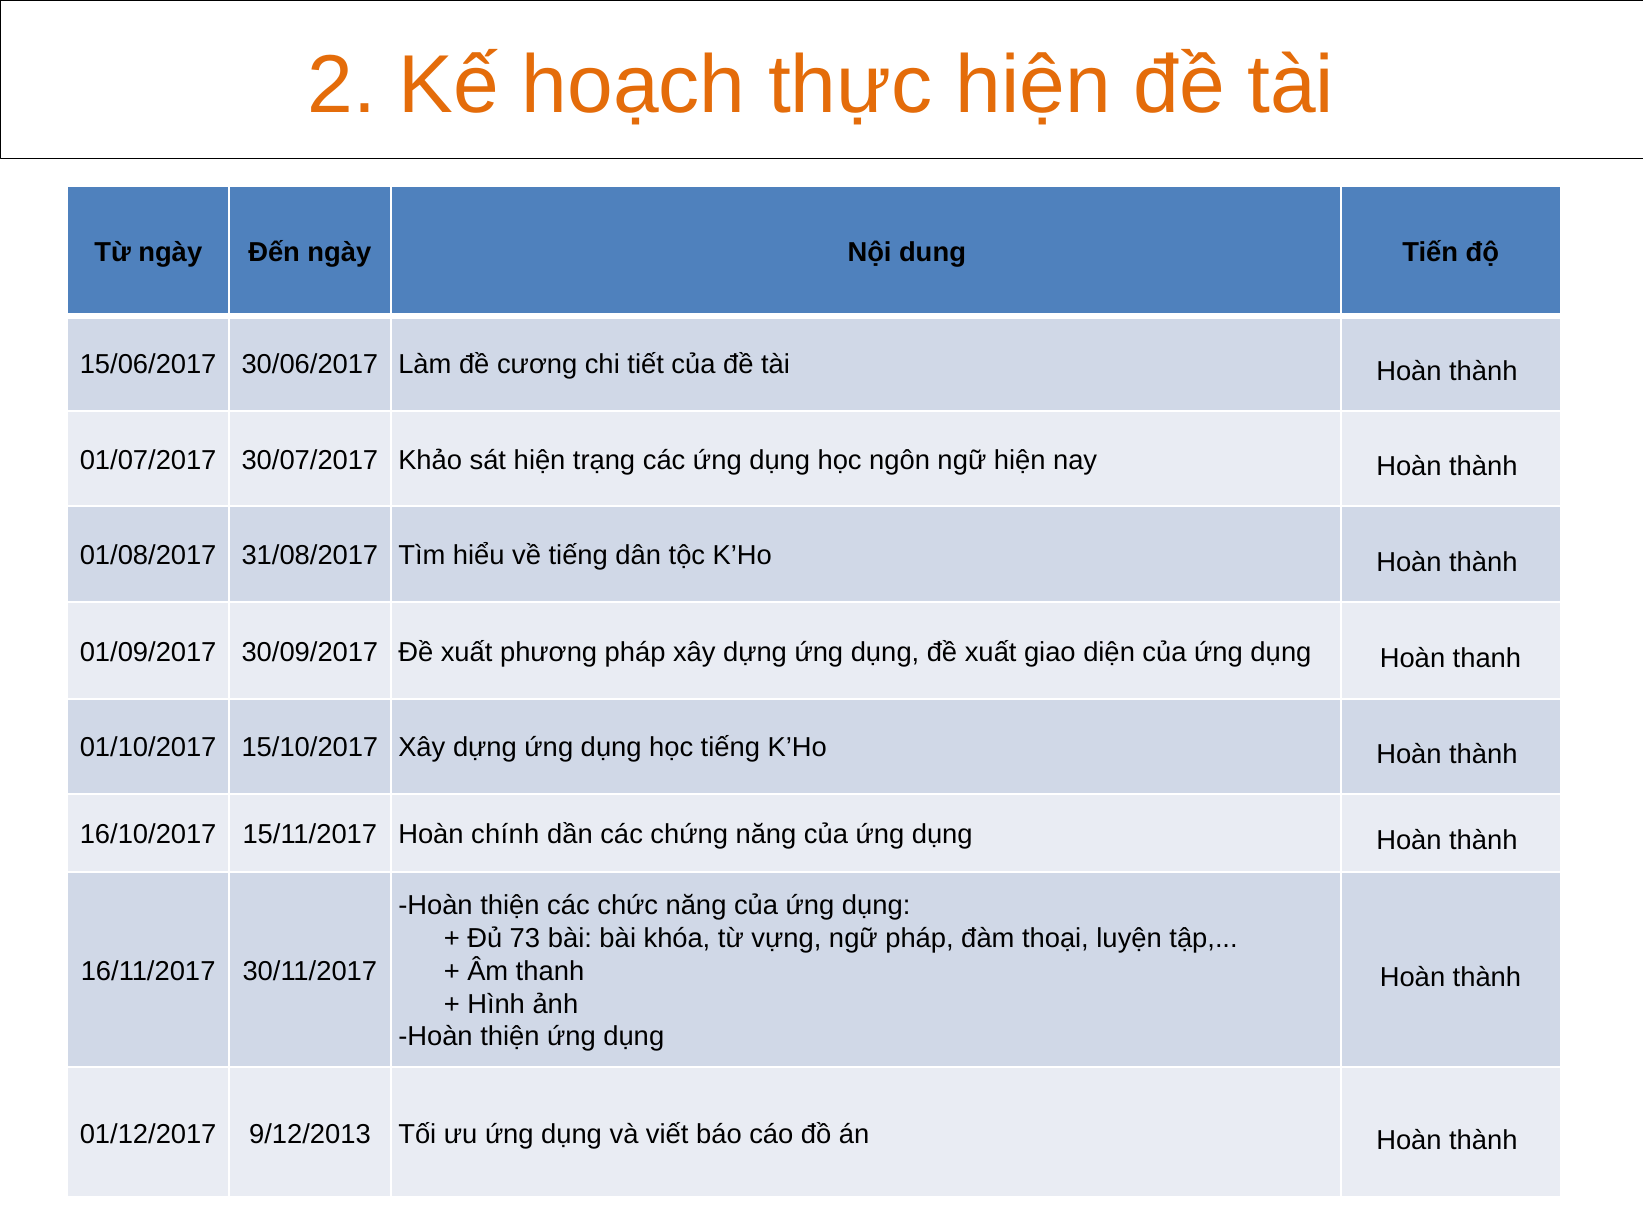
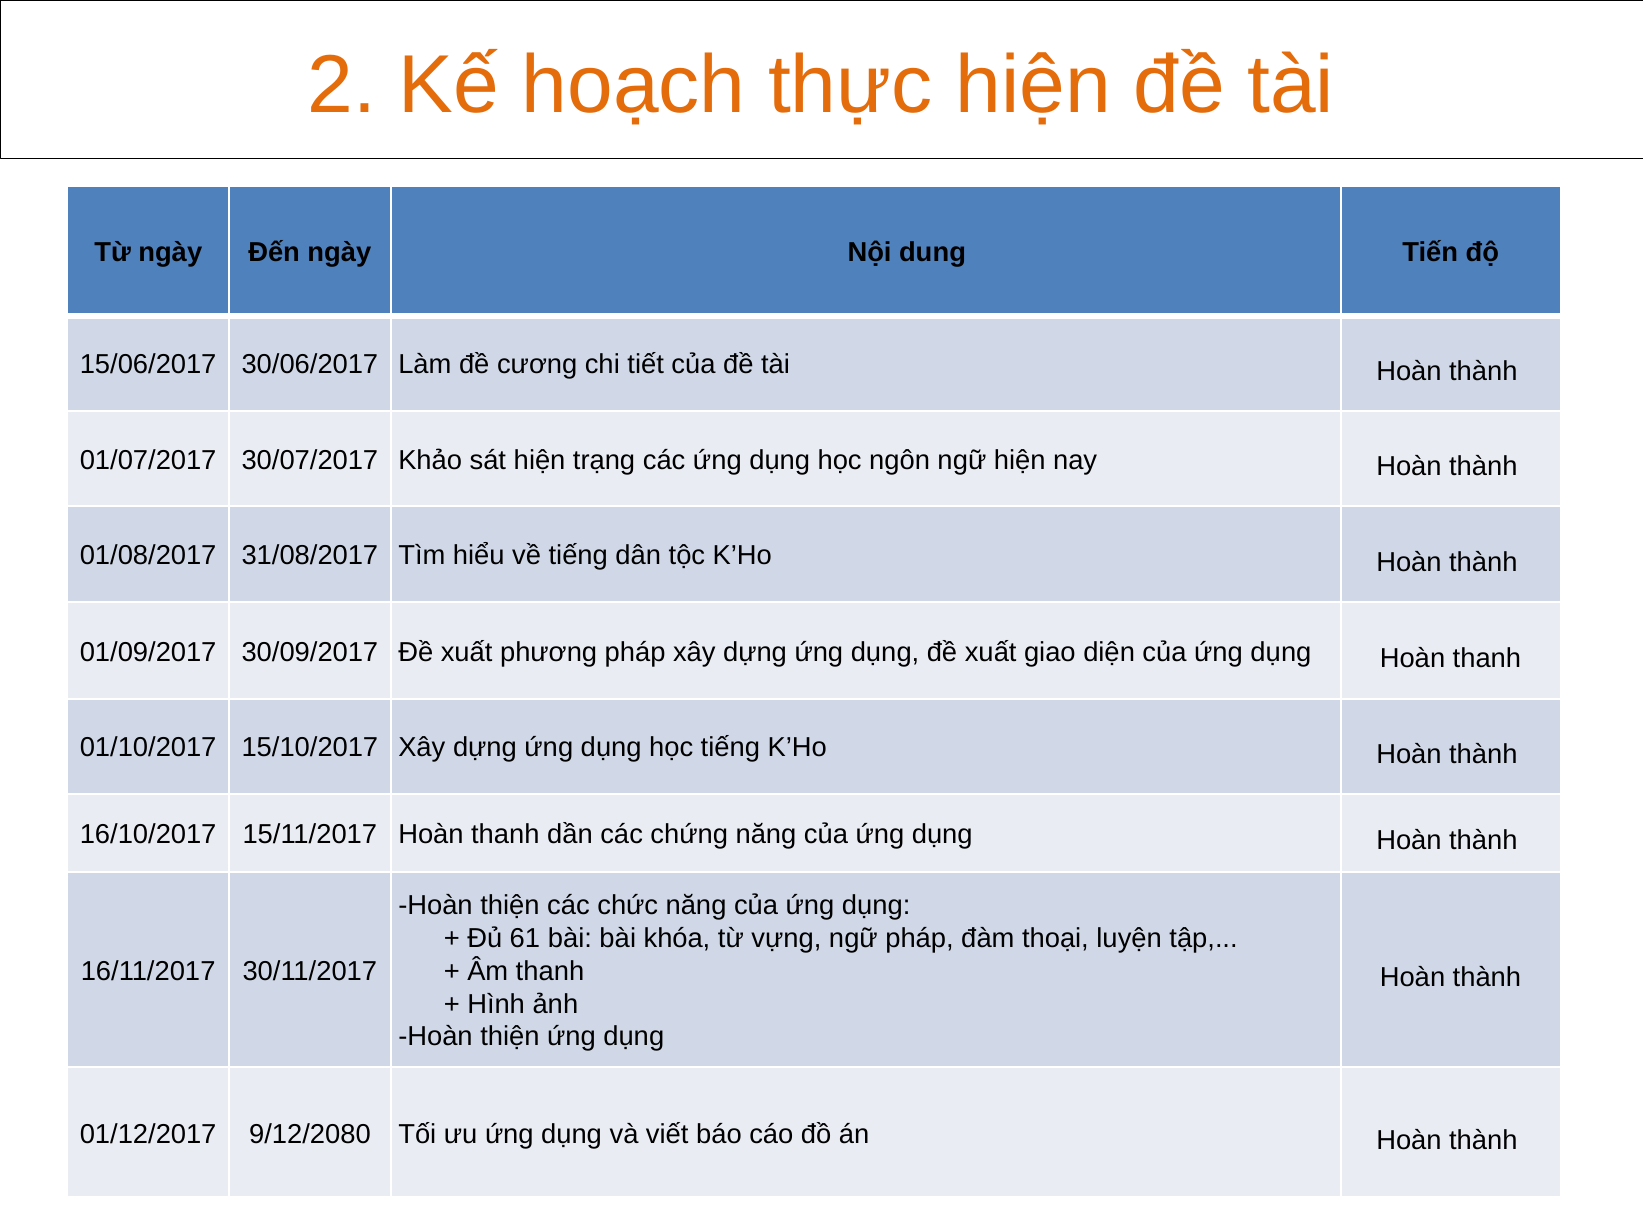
15/11/2017 Hoàn chính: chính -> thanh (505, 835)
73: 73 -> 61 (525, 939)
9/12/2013: 9/12/2013 -> 9/12/2080 (310, 1134)
